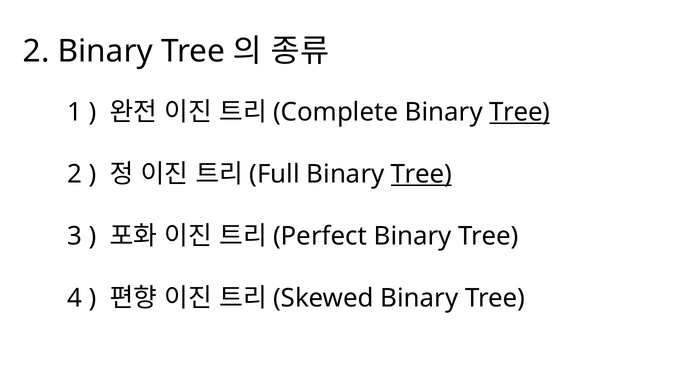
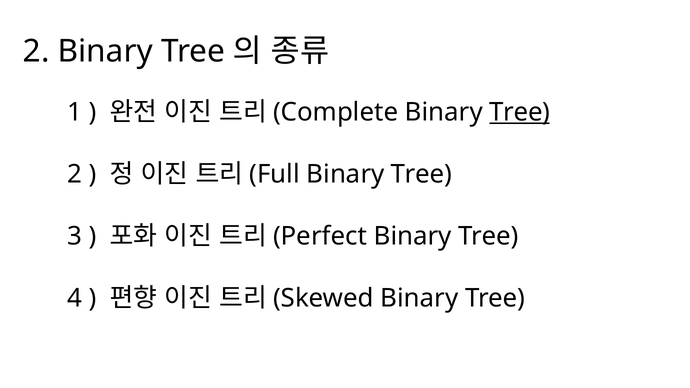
Tree underline: present -> none (421, 174)
